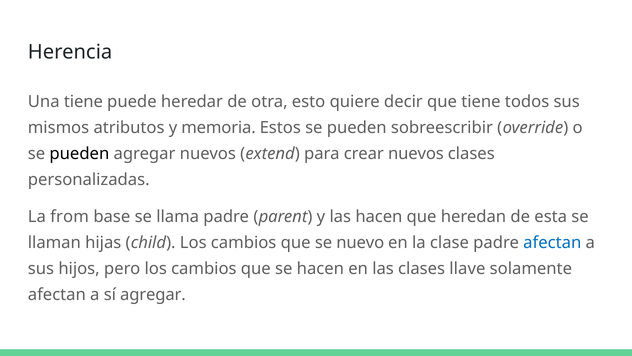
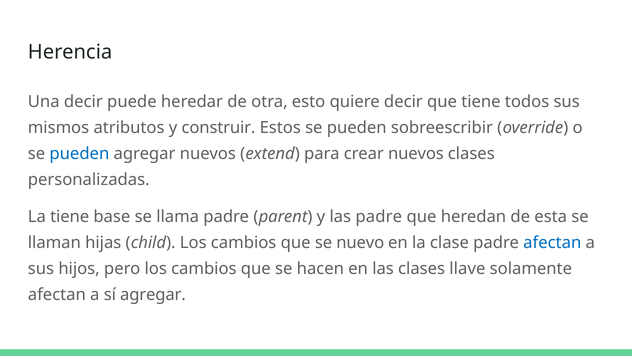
Una tiene: tiene -> decir (83, 102)
memoria: memoria -> construir (219, 128)
pueden colour: black -> blue (79, 154)
La from: from -> tiene (70, 216)
las hacen: hacen -> padre (379, 216)
